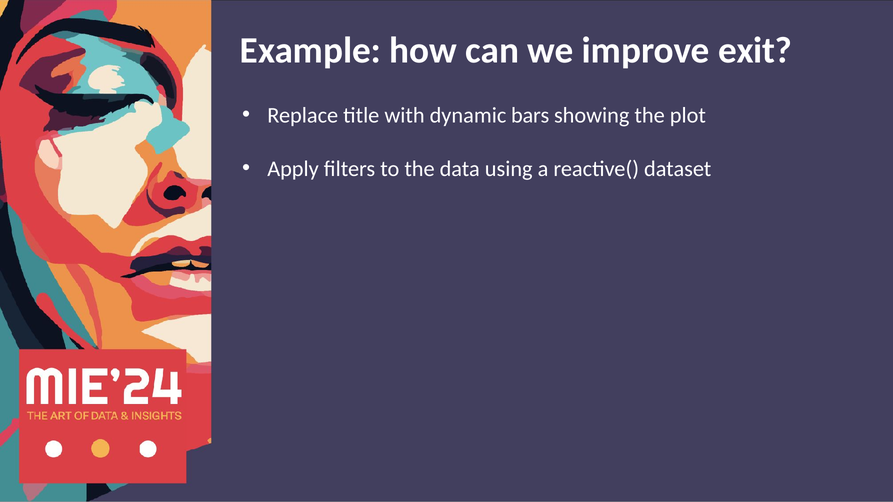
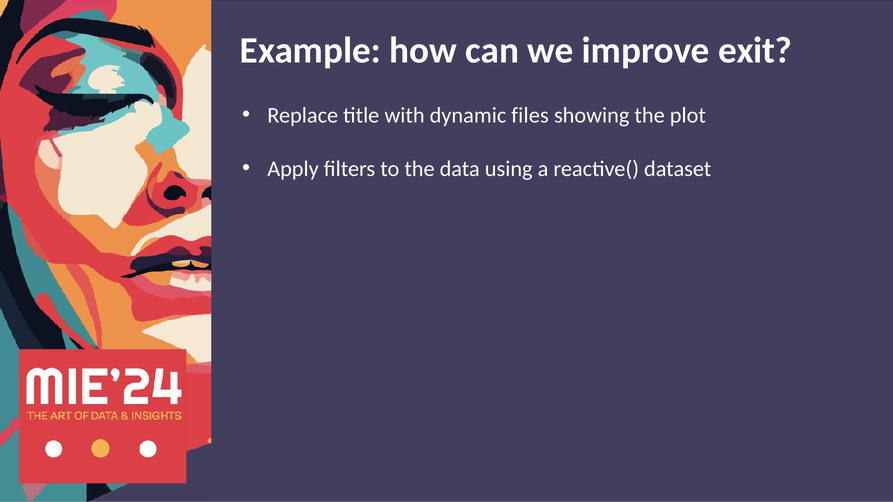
bars: bars -> files (530, 115)
